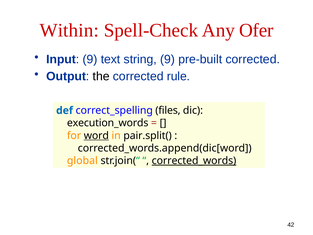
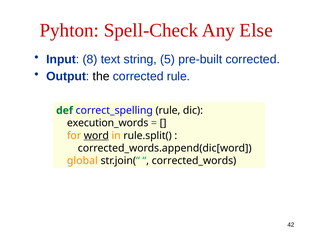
Within: Within -> Pyhton (69, 30)
Ofer: Ofer -> Else (256, 30)
Input 9: 9 -> 8 (90, 59)
string 9: 9 -> 5 (168, 59)
def colour: blue -> green (65, 110)
correct_spelling files: files -> rule (168, 110)
pair.split(: pair.split( -> rule.split( (148, 135)
corrected_words underline: present -> none (194, 160)
